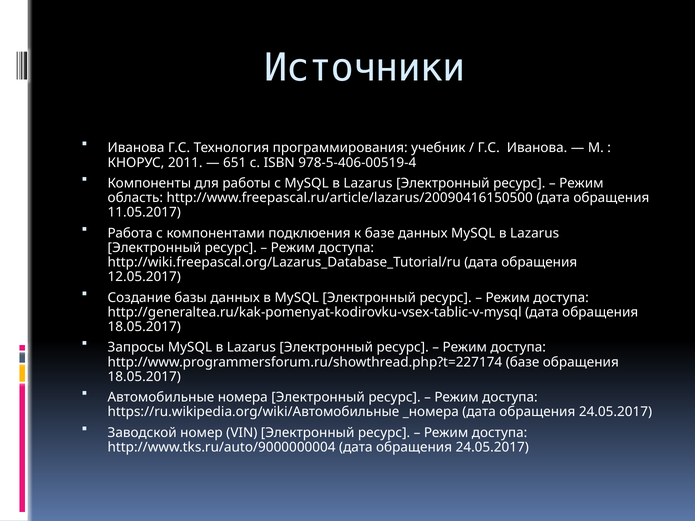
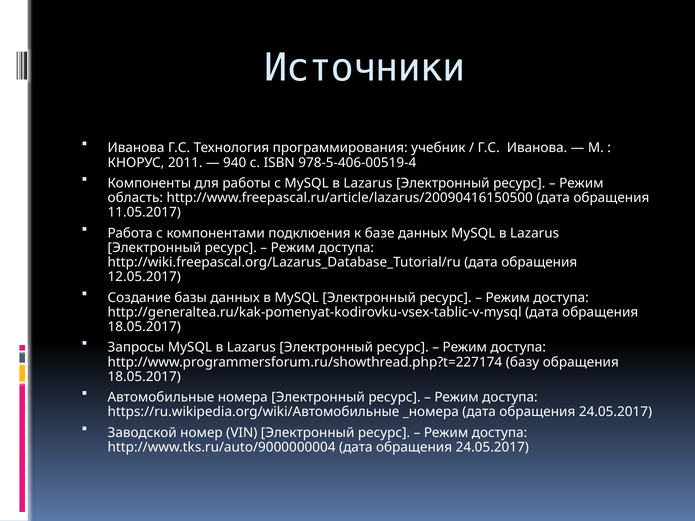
651: 651 -> 940 (235, 163)
http://www.programmersforum.ru/showthread.php?t=227174 базе: базе -> базу (523, 362)
